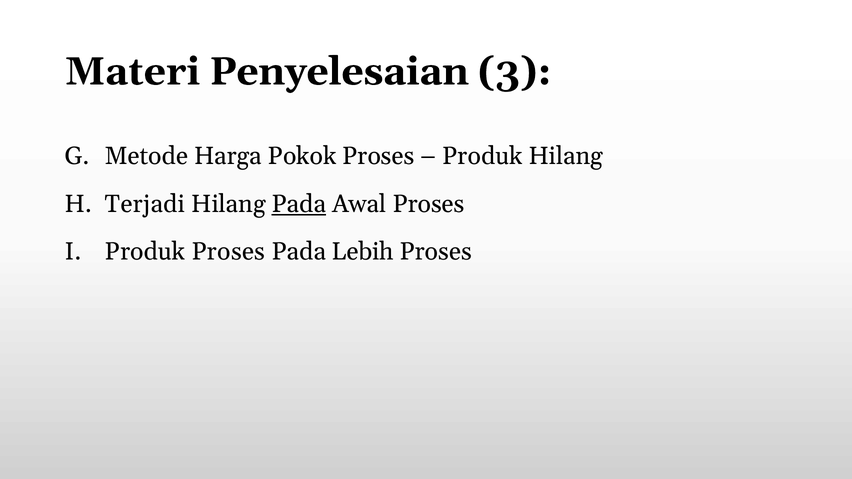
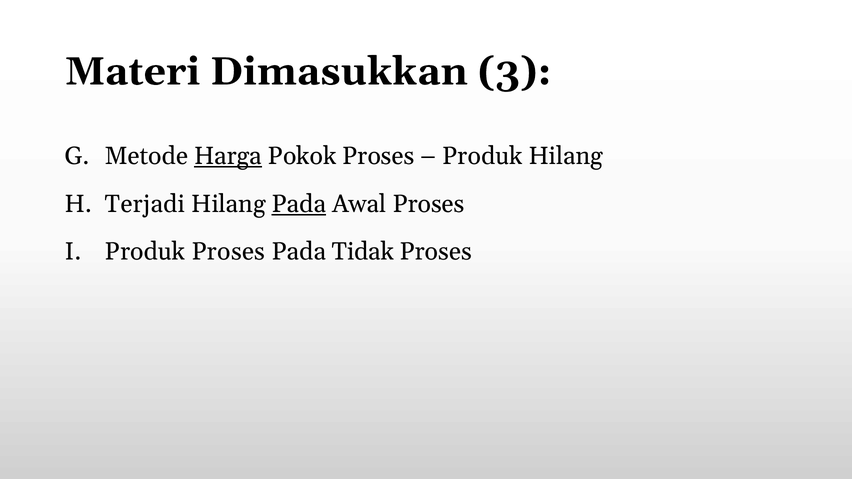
Penyelesaian: Penyelesaian -> Dimasukkan (339, 72)
Harga underline: none -> present (228, 156)
Lebih: Lebih -> Tidak (363, 252)
